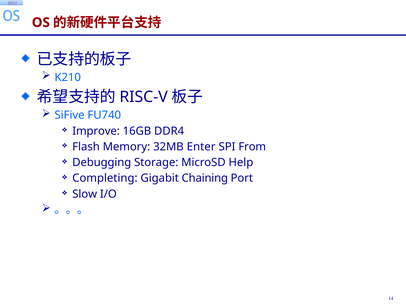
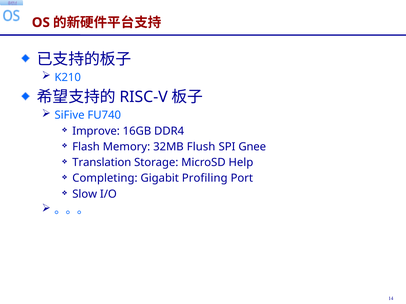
Enter: Enter -> Flush (201, 147)
From: From -> Gnee (252, 147)
Debugging: Debugging -> Translation (102, 163)
Chaining: Chaining -> Profiling (205, 179)
